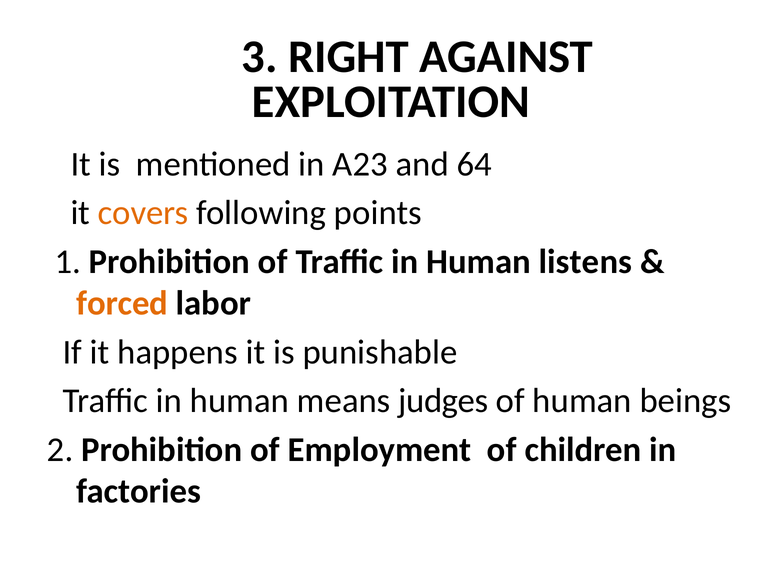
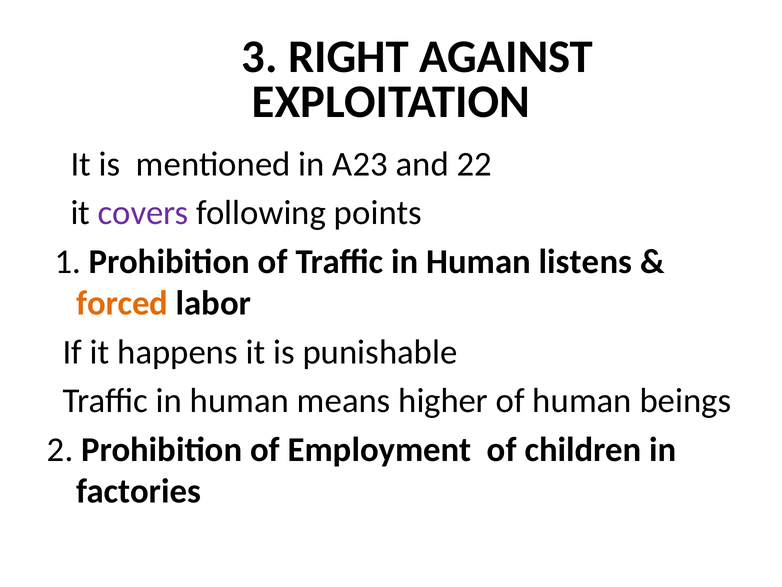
64: 64 -> 22 (474, 164)
covers colour: orange -> purple (143, 213)
judges: judges -> higher (443, 400)
